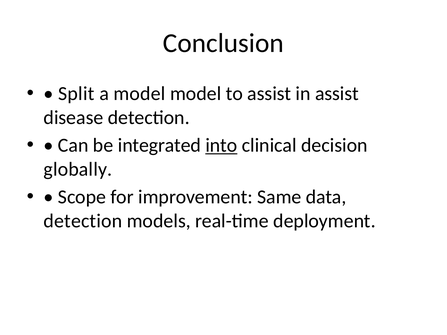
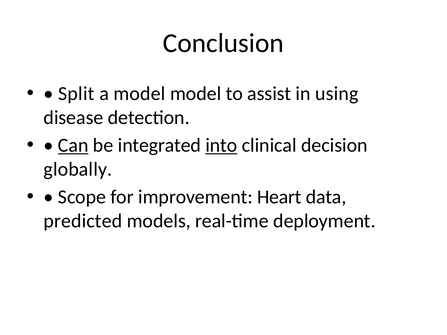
in assist: assist -> using (337, 94)
Can underline: none -> present (73, 145)
Same: Same -> Heart (279, 197)
detection: detection -> predicted (83, 221)
